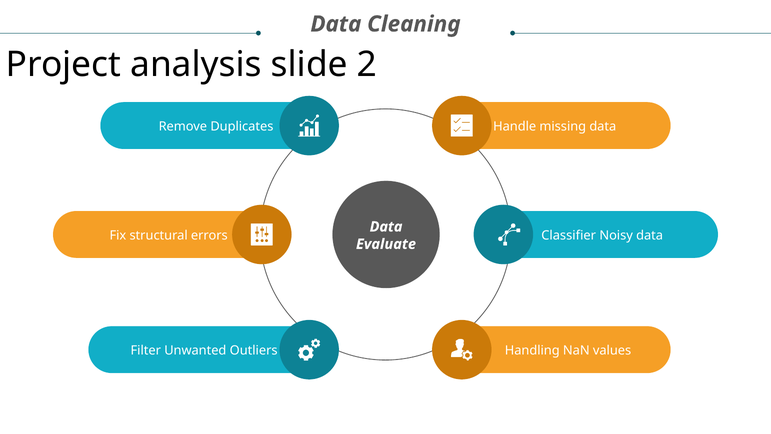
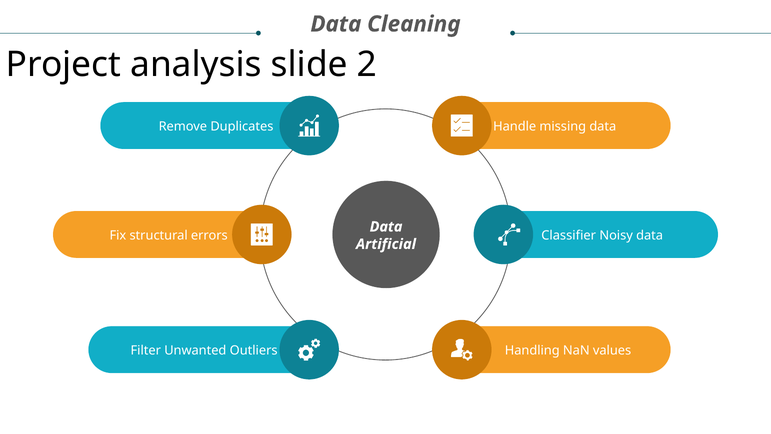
Evaluate: Evaluate -> Artificial (386, 244)
